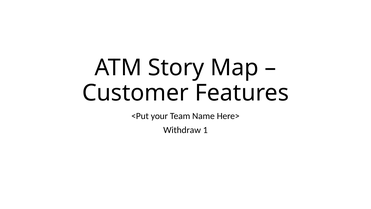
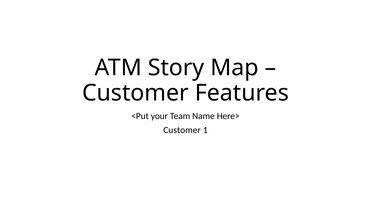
Withdraw: Withdraw -> Customer (182, 130)
